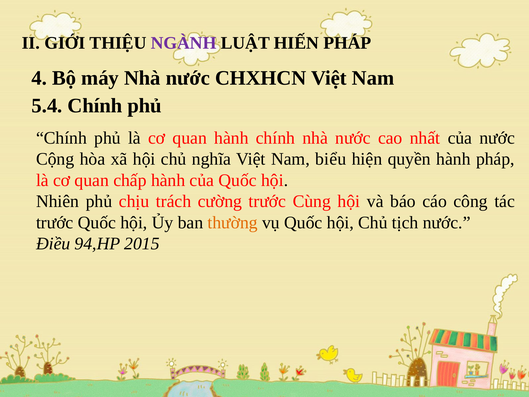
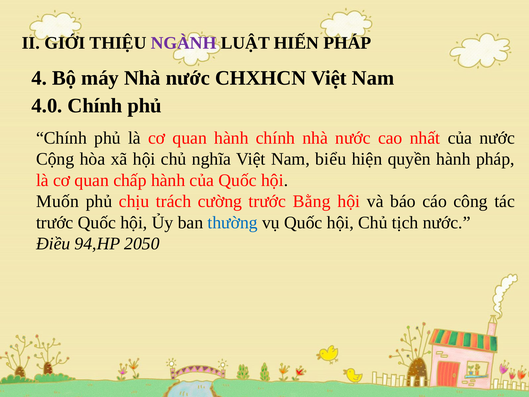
5.4: 5.4 -> 4.0 (47, 106)
Nhiên: Nhiên -> Muốn (58, 201)
Cùng: Cùng -> Bằng (312, 201)
thường colour: orange -> blue (233, 222)
2015: 2015 -> 2050 (142, 244)
